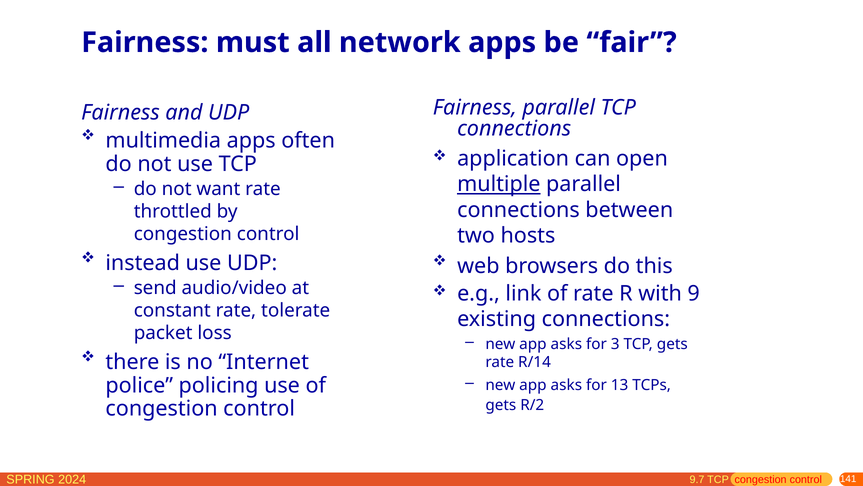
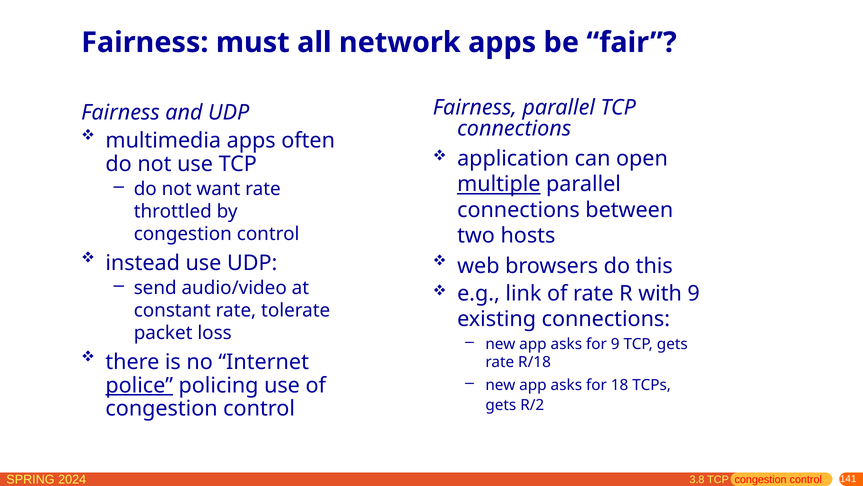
for 3: 3 -> 9 (615, 344)
R/14: R/14 -> R/18 (535, 362)
13: 13 -> 18 (620, 385)
police underline: none -> present (139, 385)
9.7: 9.7 -> 3.8 (697, 479)
